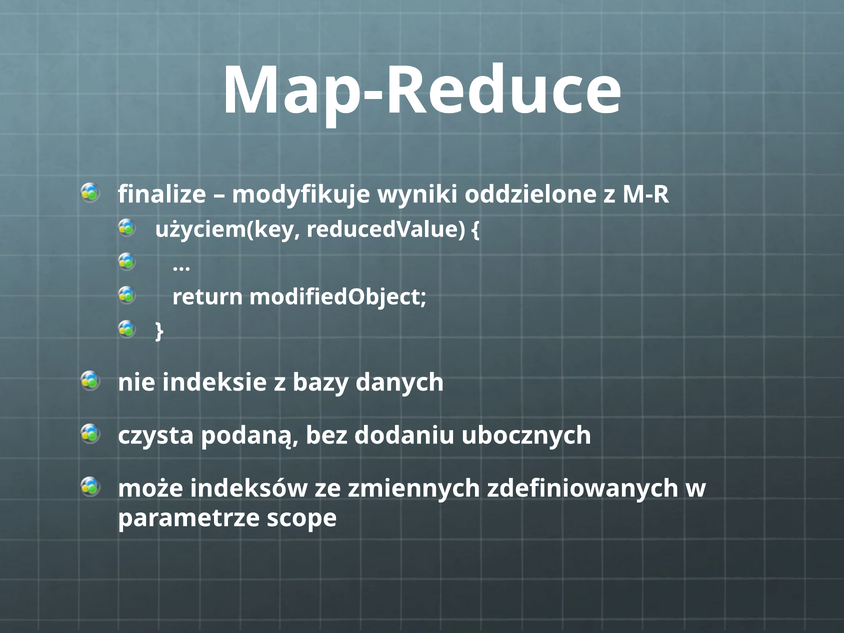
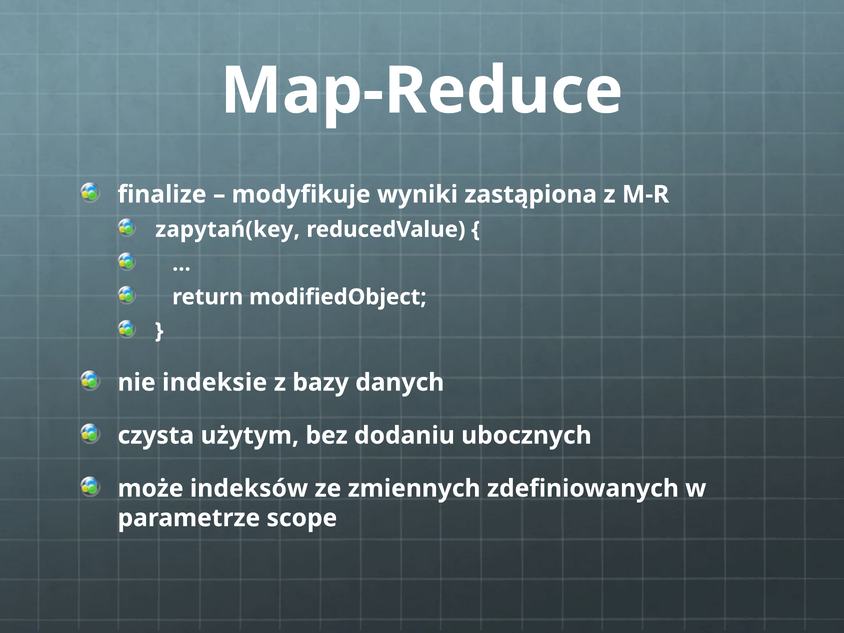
oddzielone: oddzielone -> zastąpiona (531, 194)
użyciem(key: użyciem(key -> zapytań(key (228, 229)
podaną: podaną -> użytym (250, 436)
